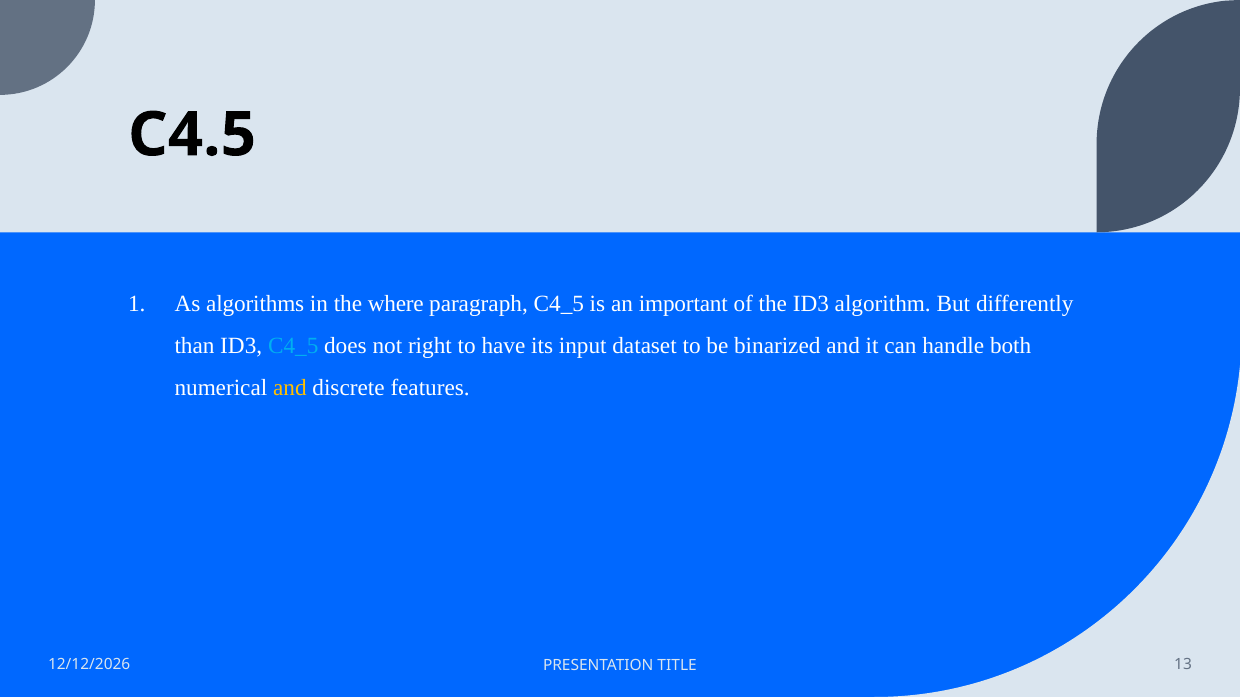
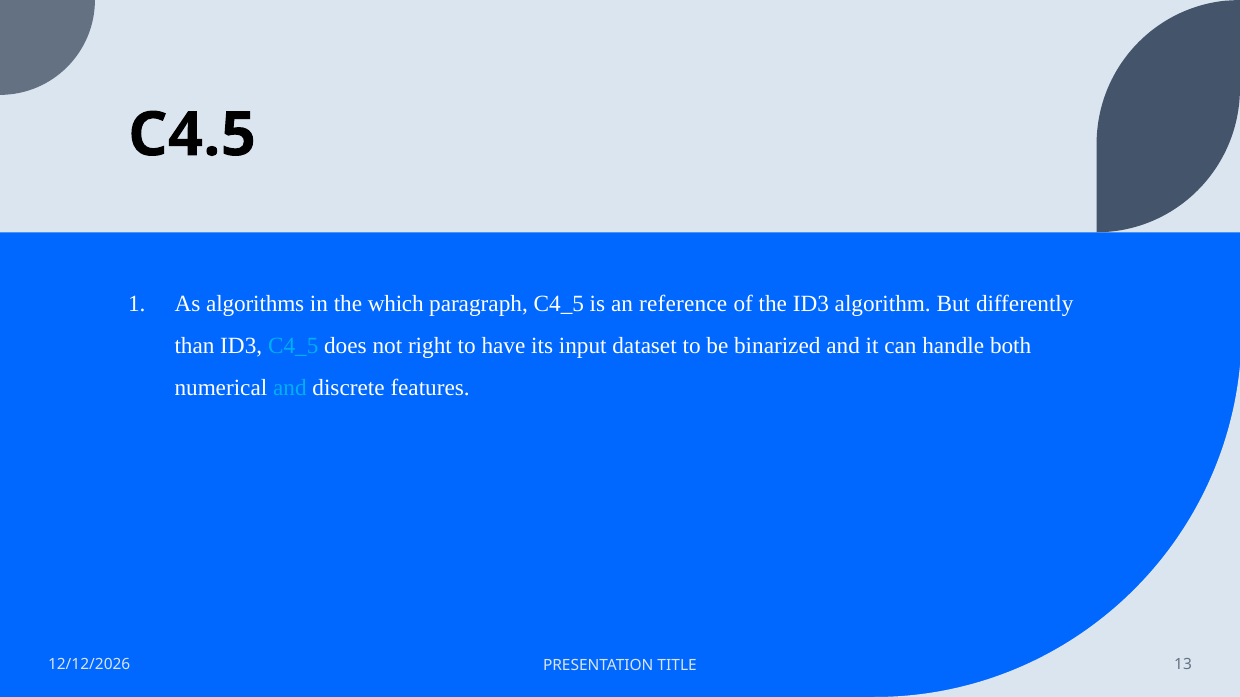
where: where -> which (396, 304)
important: important -> reference (683, 304)
and colour: yellow -> light blue (290, 388)
